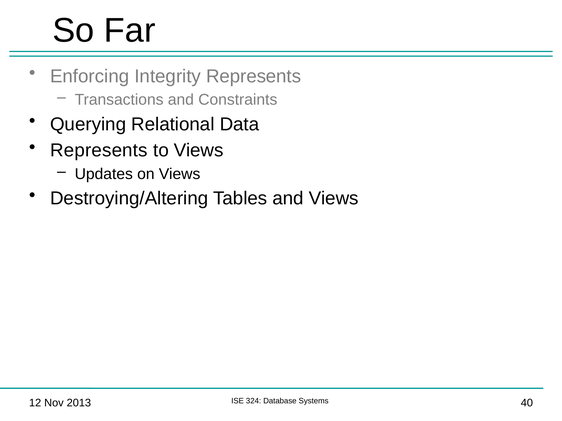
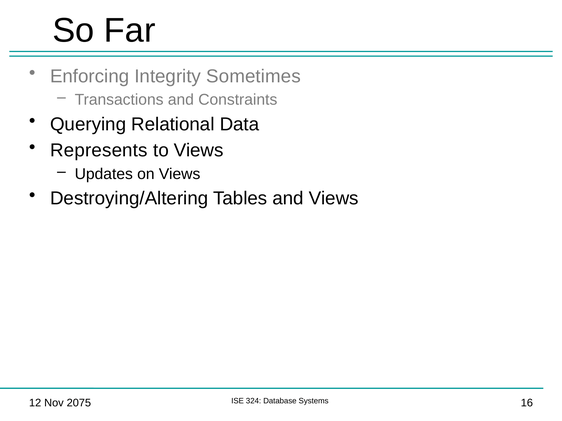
Integrity Represents: Represents -> Sometimes (254, 76)
2013: 2013 -> 2075 (79, 404)
40: 40 -> 16 (527, 404)
